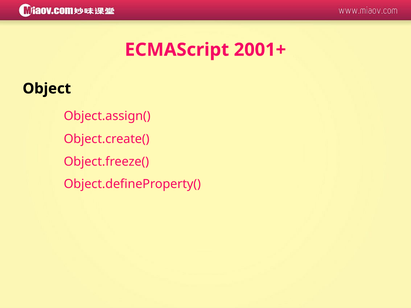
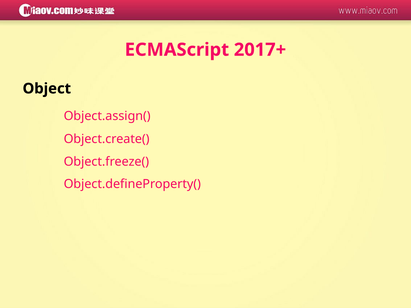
2001+: 2001+ -> 2017+ (260, 50)
